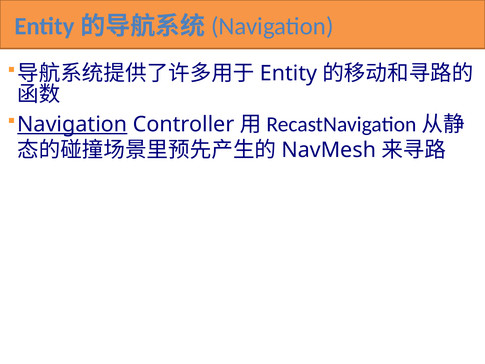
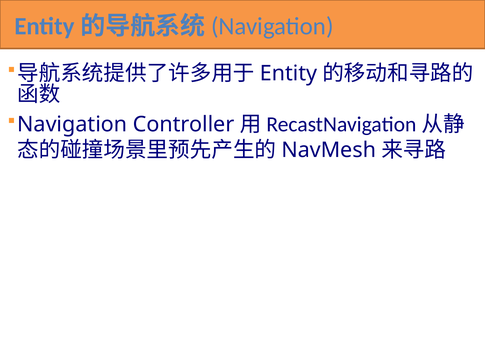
Navigation underline: present -> none (72, 124)
